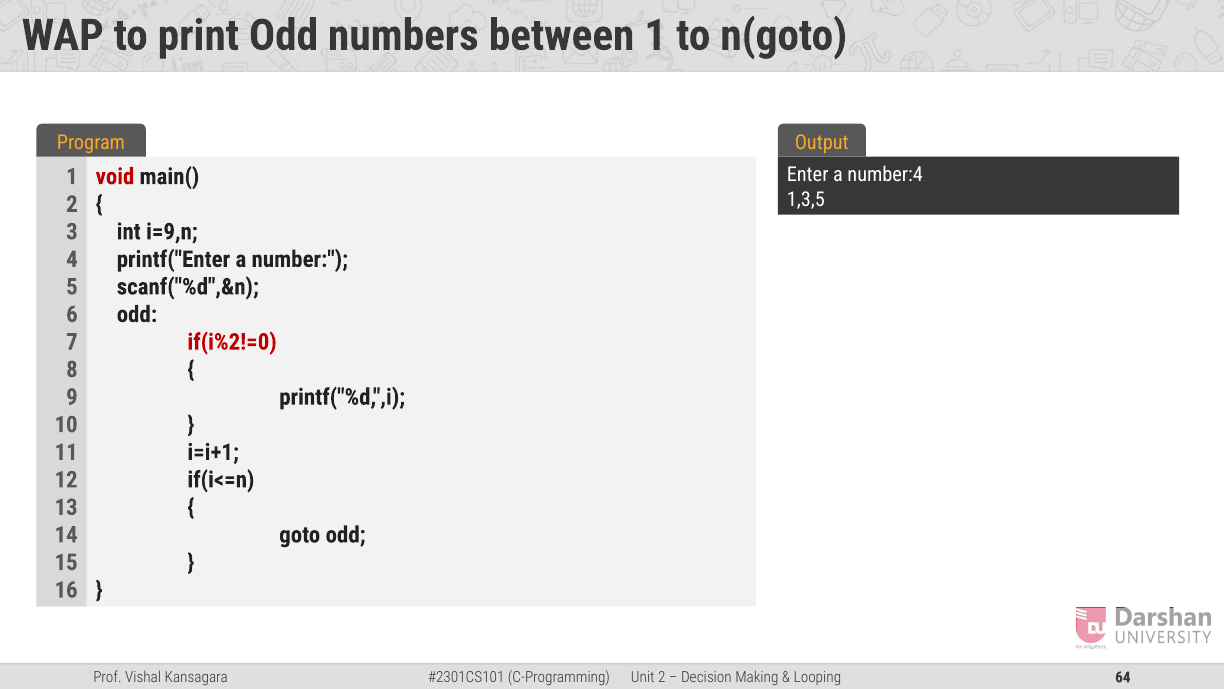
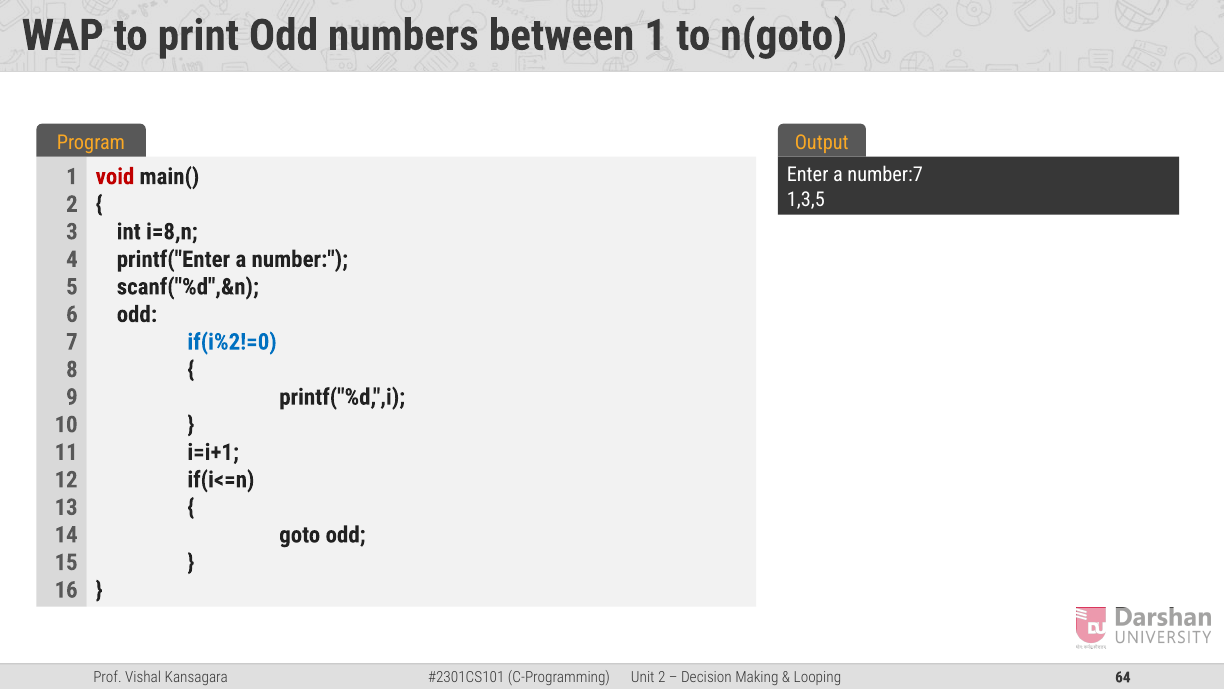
number:4: number:4 -> number:7 (885, 175)
i=9,n: i=9,n -> i=8,n (172, 232)
if(i%2!=0 colour: red -> blue (232, 342)
